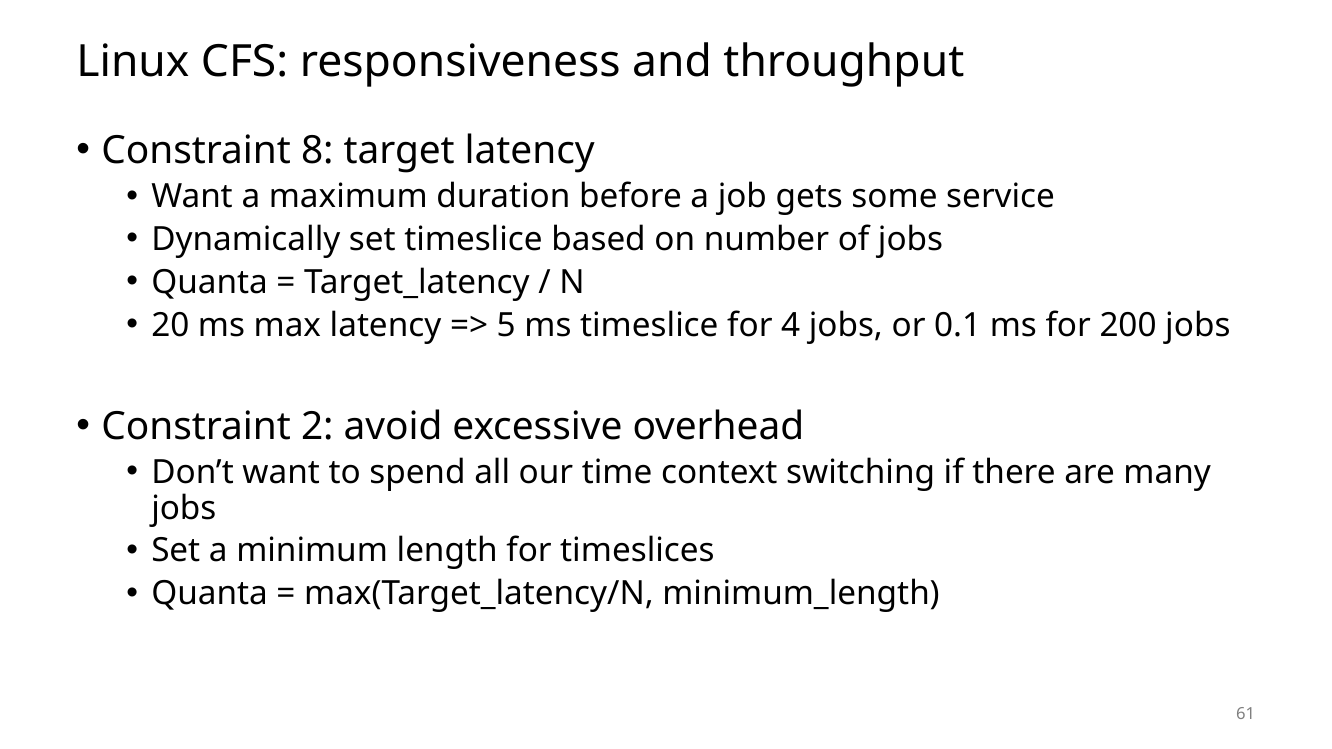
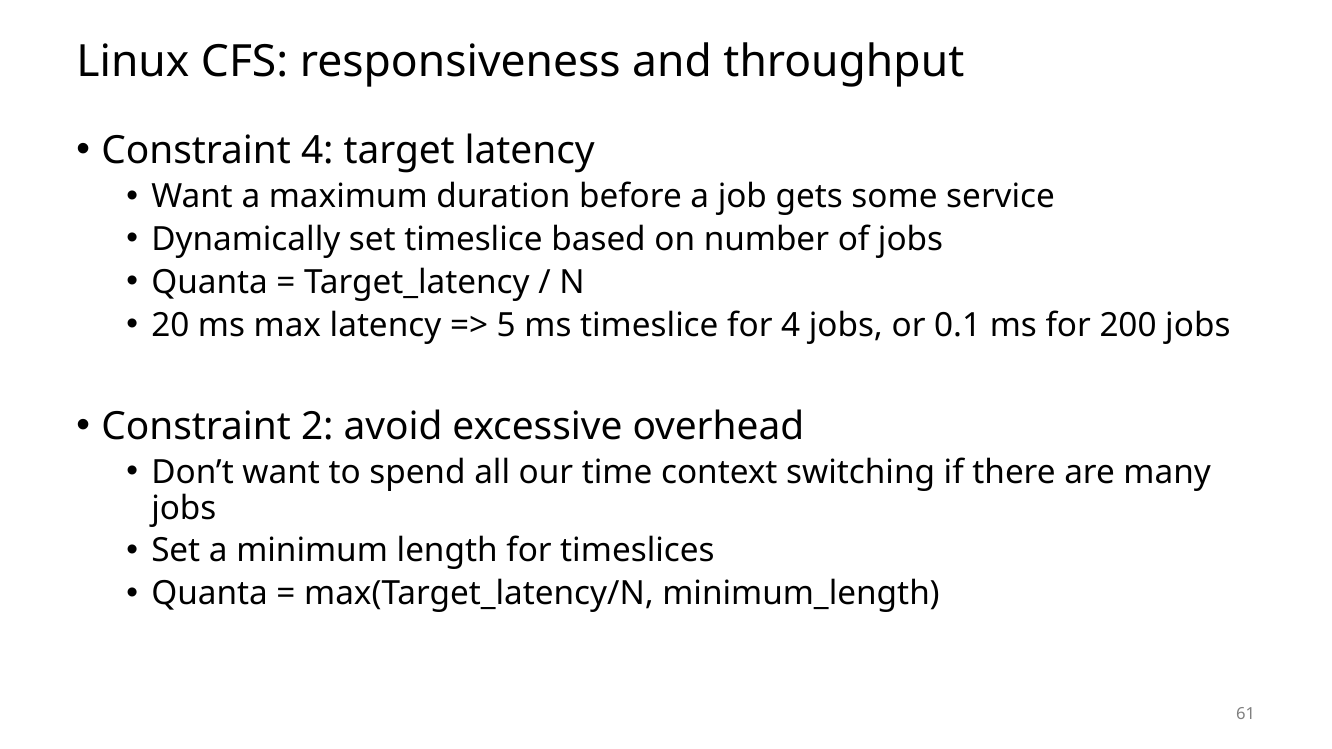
Constraint 8: 8 -> 4 (317, 151)
